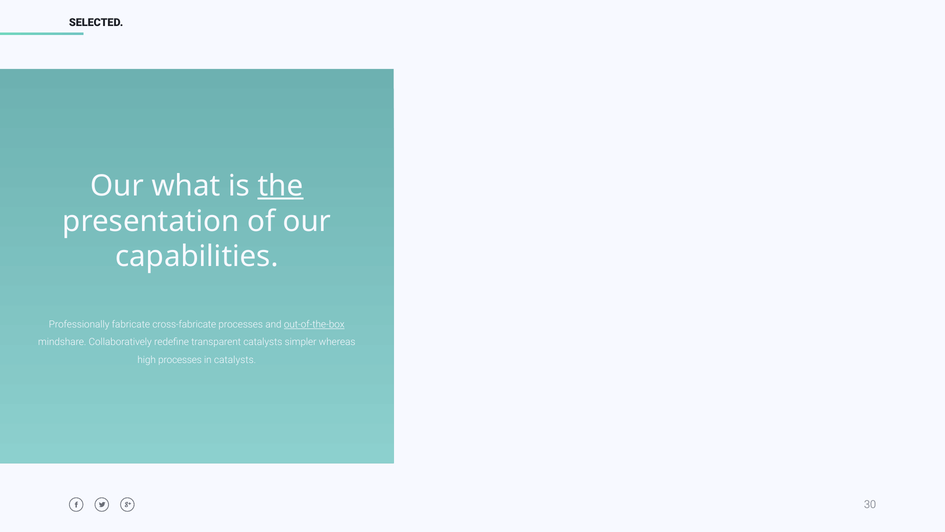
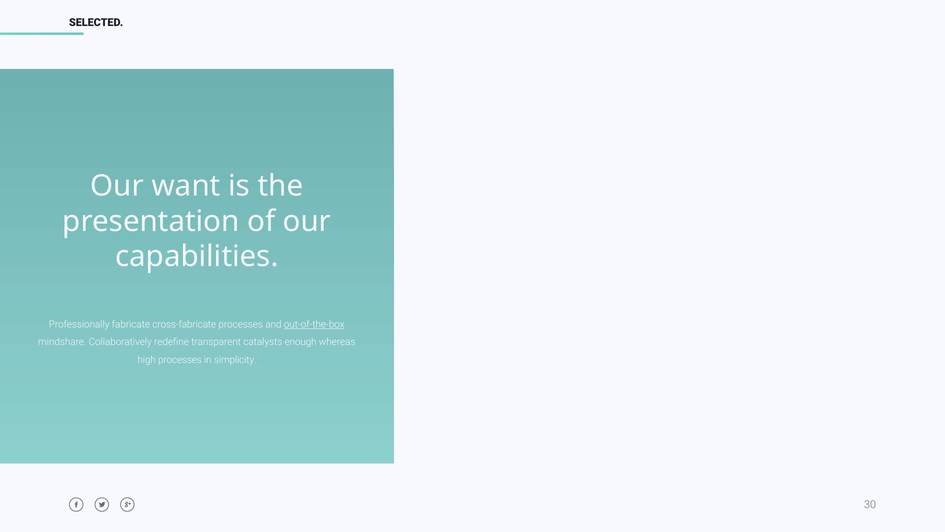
what: what -> want (186, 186)
the underline: present -> none (280, 186)
simpler: simpler -> enough (301, 342)
in catalysts: catalysts -> simplicity (235, 359)
